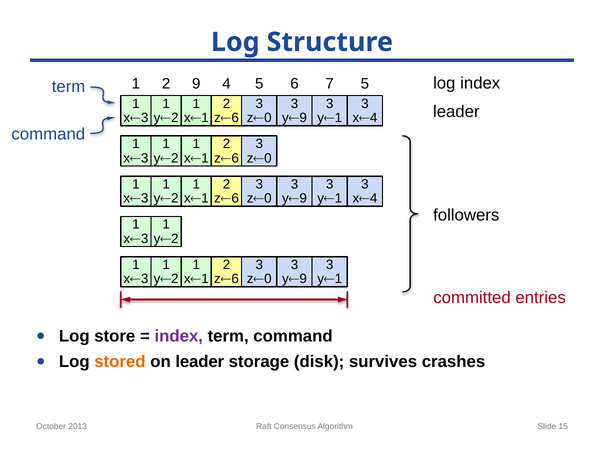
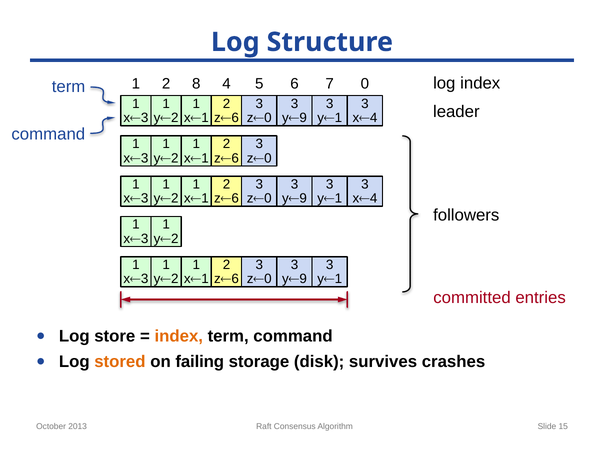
9: 9 -> 8 (196, 84)
7 5: 5 -> 0 (365, 84)
index colour: purple -> orange (179, 336)
on leader: leader -> failing (200, 362)
